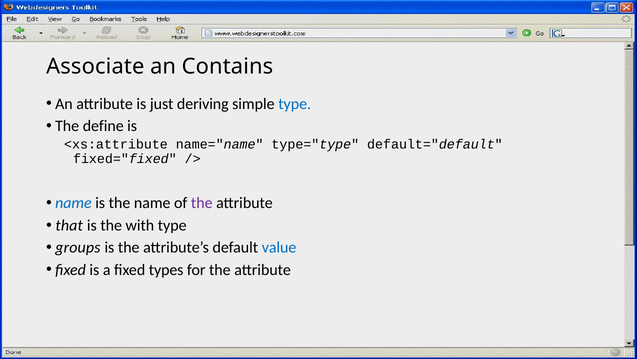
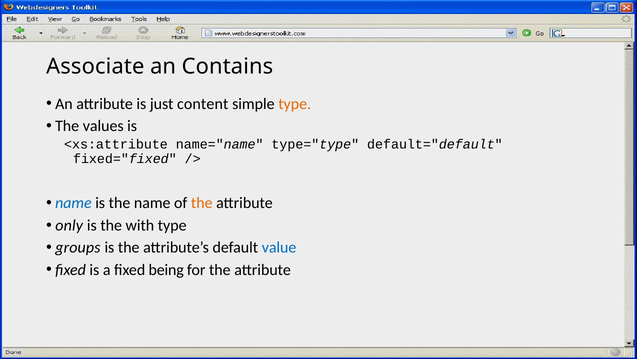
deriving: deriving -> content (203, 104)
type colour: blue -> orange (295, 104)
define: define -> values (103, 126)
the colour: purple -> orange (202, 203)
that: that -> only (69, 225)
types: types -> being (166, 269)
